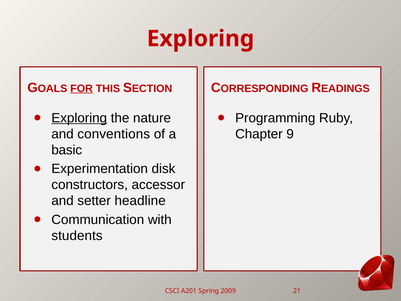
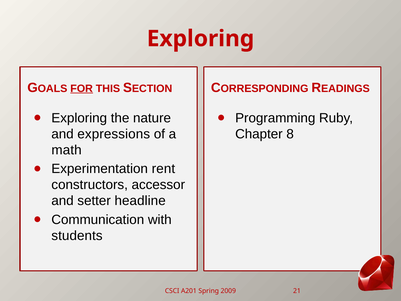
Exploring underline: present -> none (79, 118)
conventions: conventions -> expressions (114, 134)
9: 9 -> 8 (290, 134)
basic: basic -> math (67, 150)
disk: disk -> rent (163, 169)
